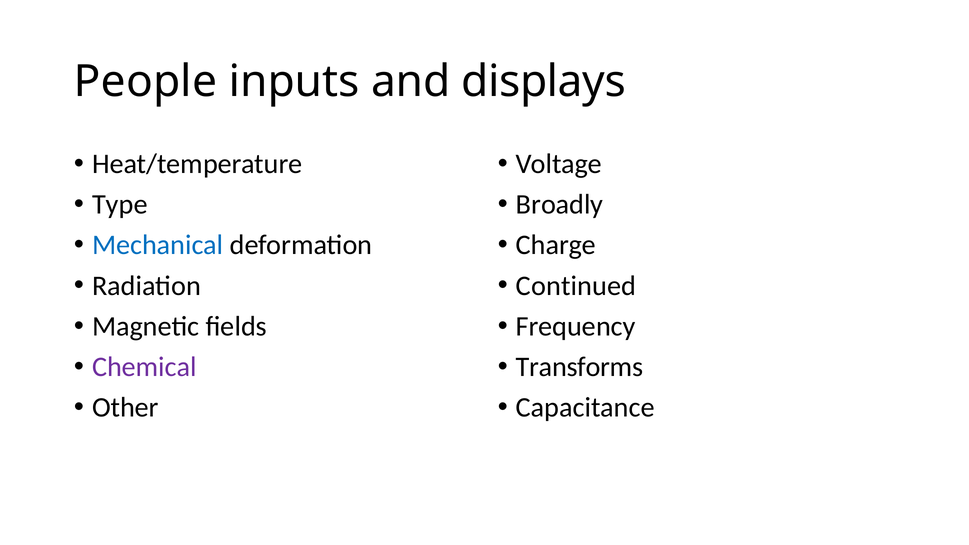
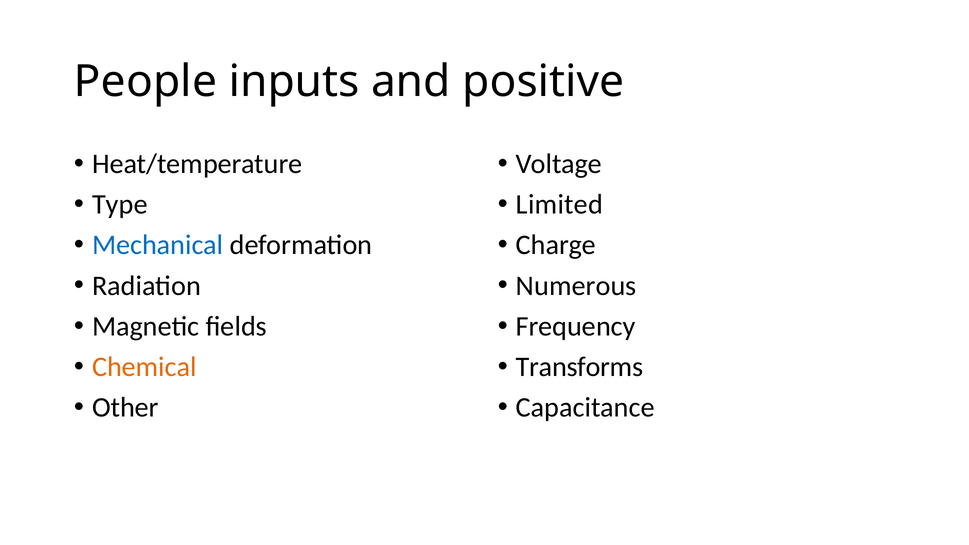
displays: displays -> positive (543, 81)
Broadly: Broadly -> Limited (559, 204)
Continued: Continued -> Numerous (576, 286)
Chemical colour: purple -> orange (144, 367)
